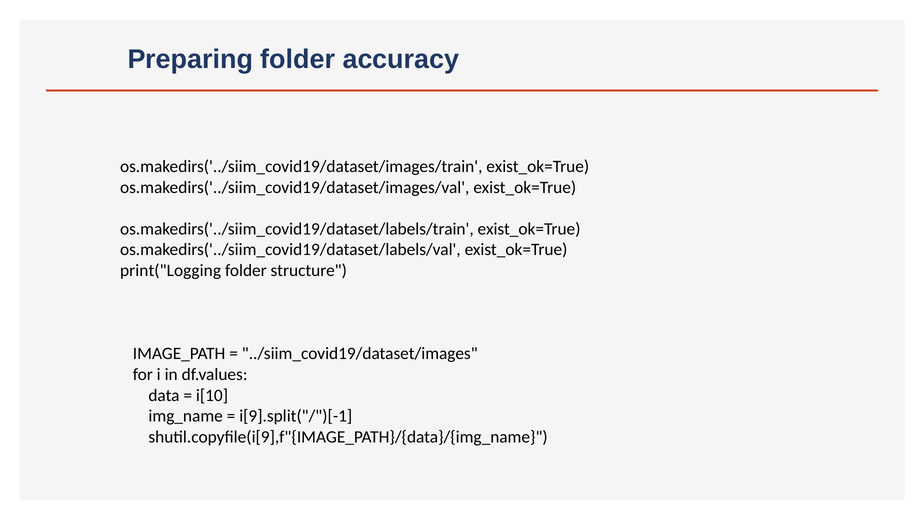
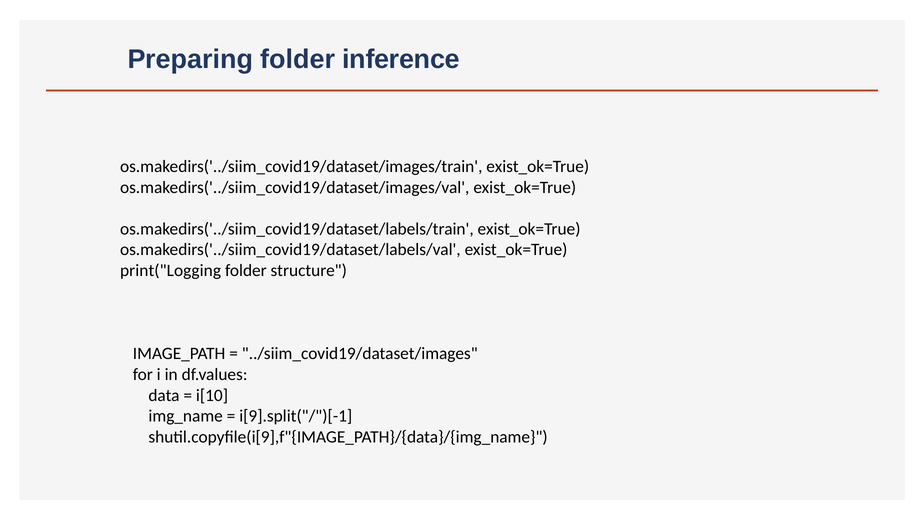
accuracy: accuracy -> inference (401, 59)
